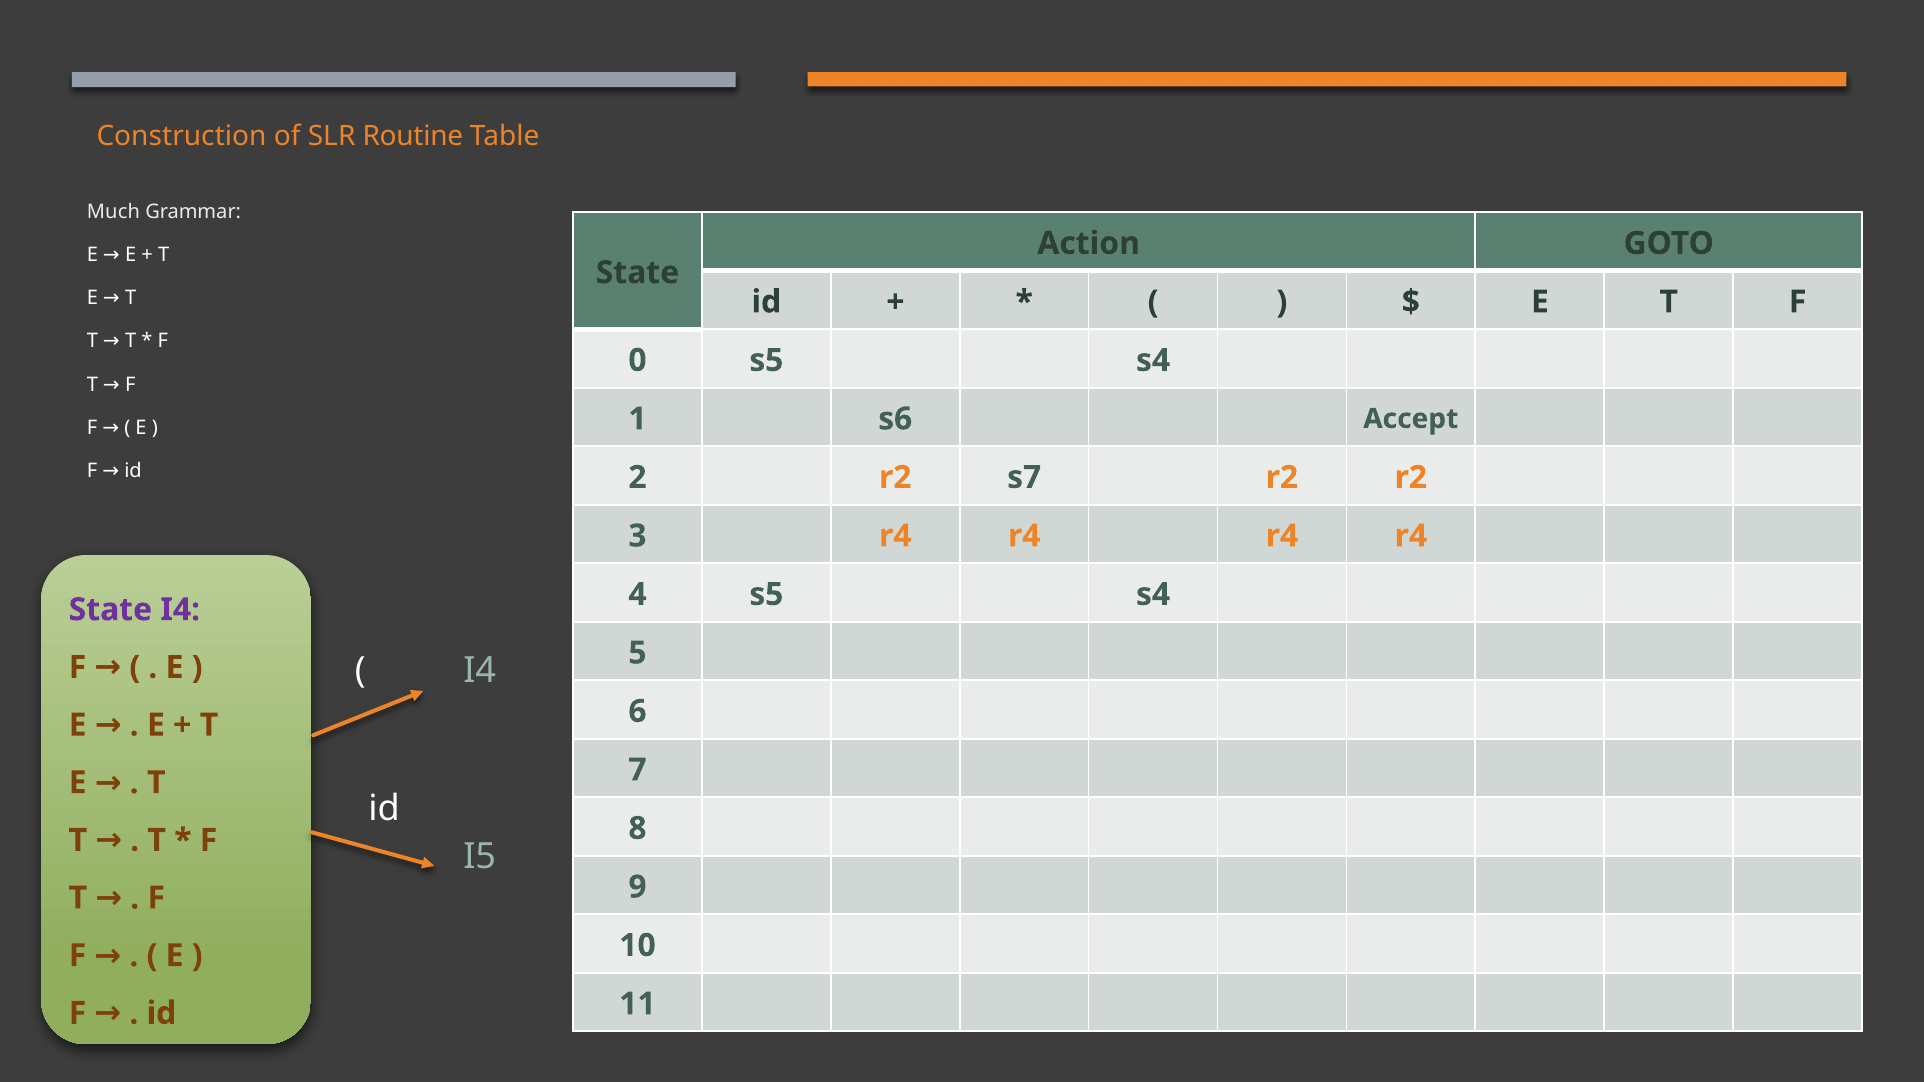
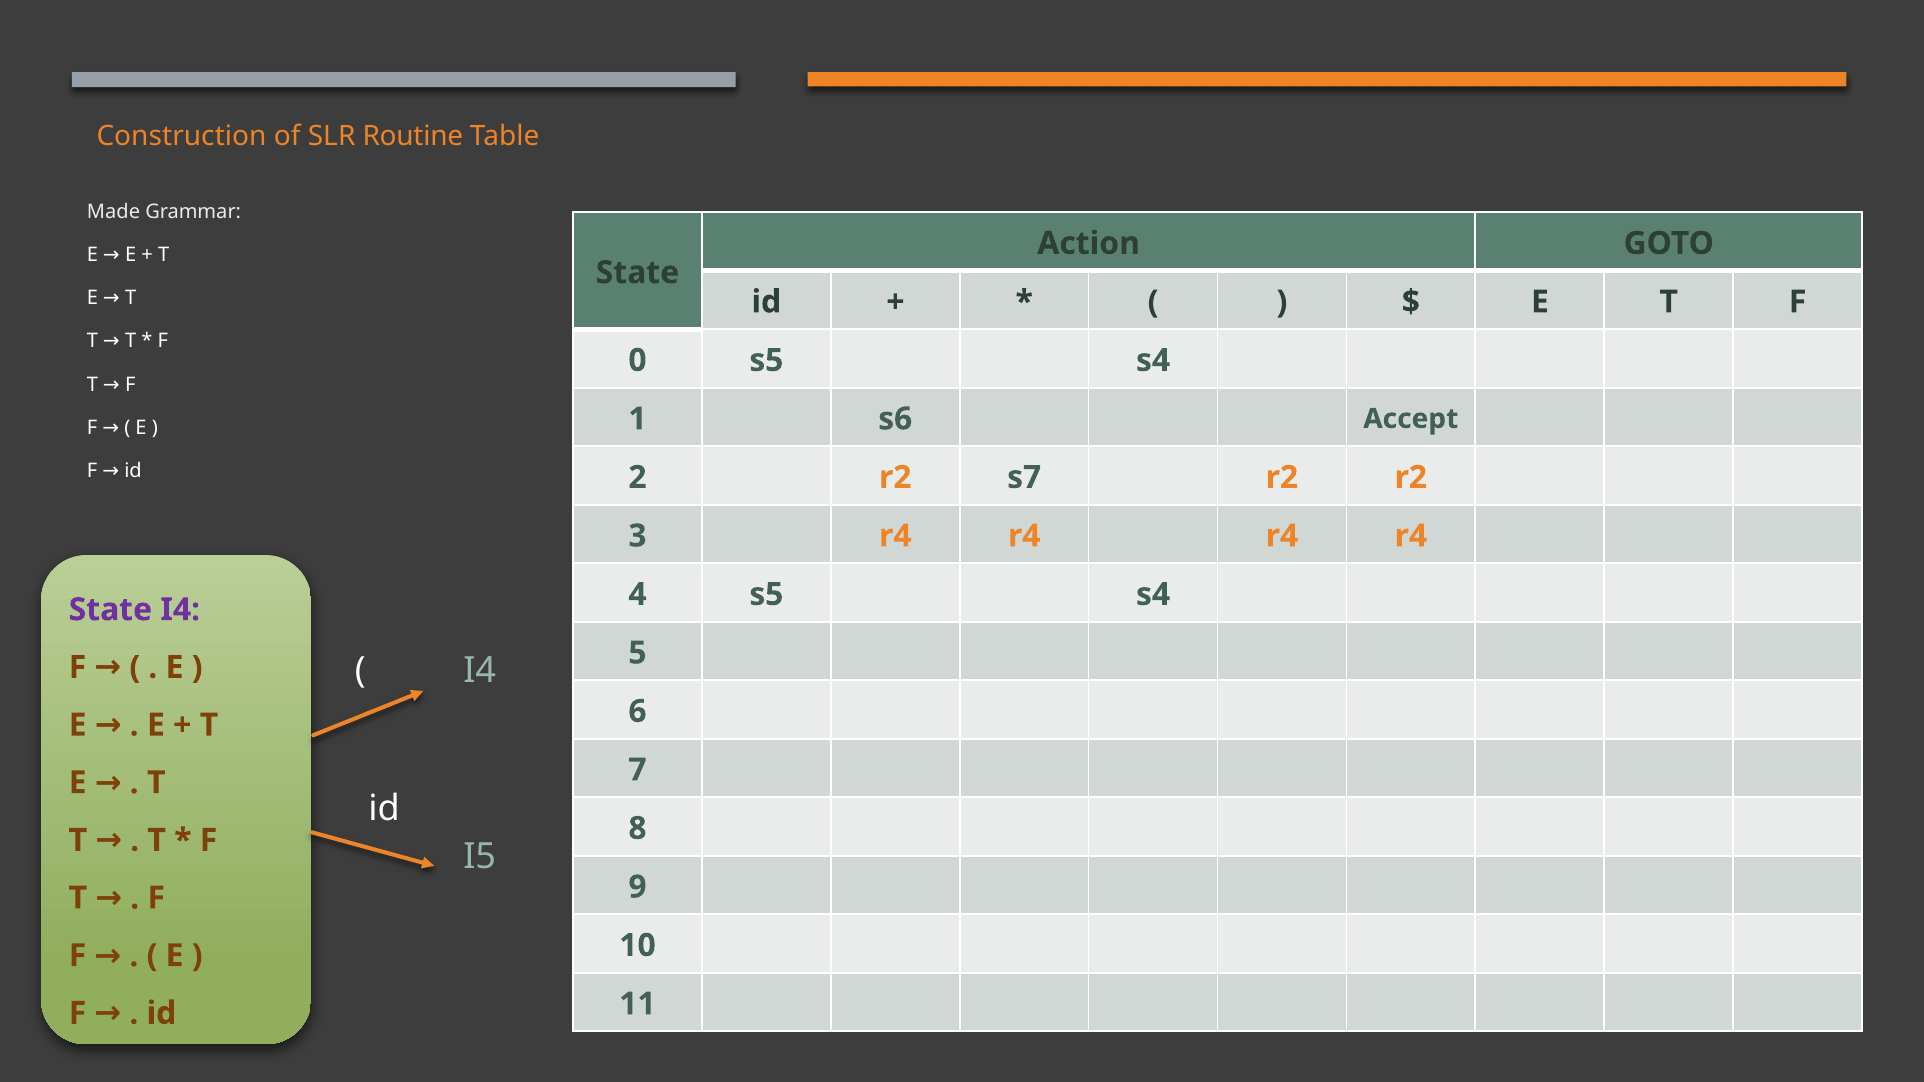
Much: Much -> Made (113, 212)
